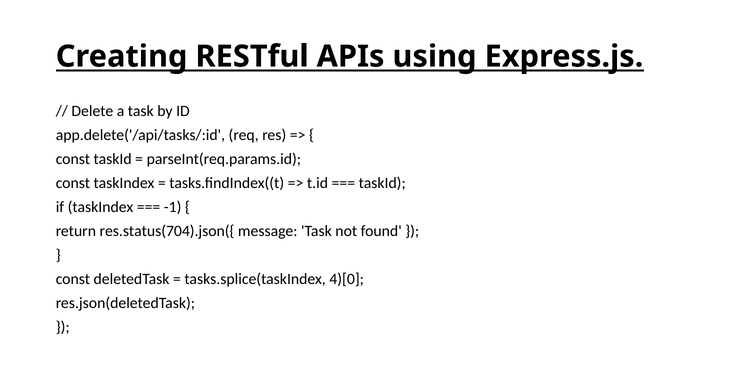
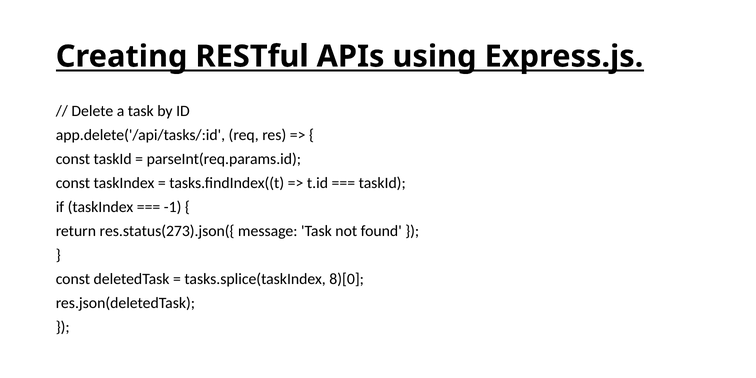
res.status(704).json({: res.status(704).json({ -> res.status(273).json({ (167, 231)
4)[0: 4)[0 -> 8)[0 (347, 279)
